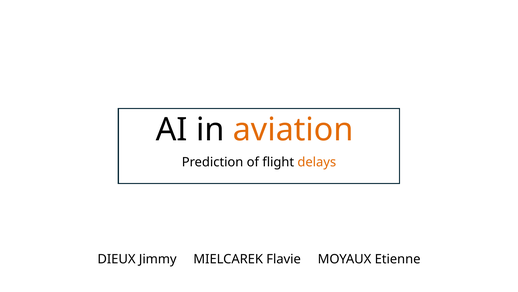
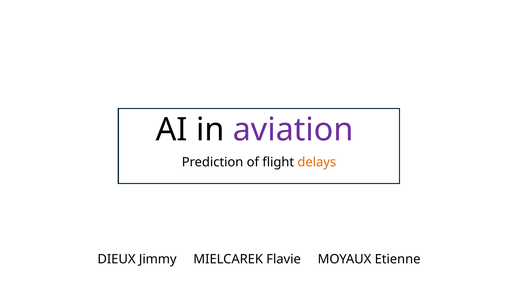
aviation colour: orange -> purple (293, 129)
